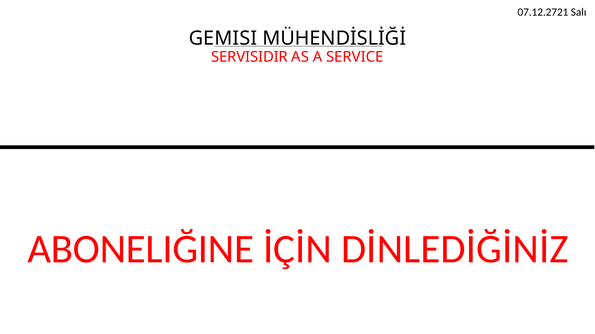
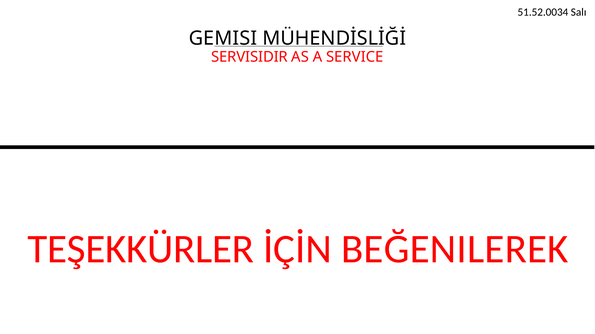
07.12.2721: 07.12.2721 -> 51.52.0034 (543, 12)
ABONELIĞINE: ABONELIĞINE -> TEŞEKKÜRLER (141, 250)
DİNLEDİĞİNİZ: DİNLEDİĞİNİZ -> BEĞENILEREK (455, 250)
